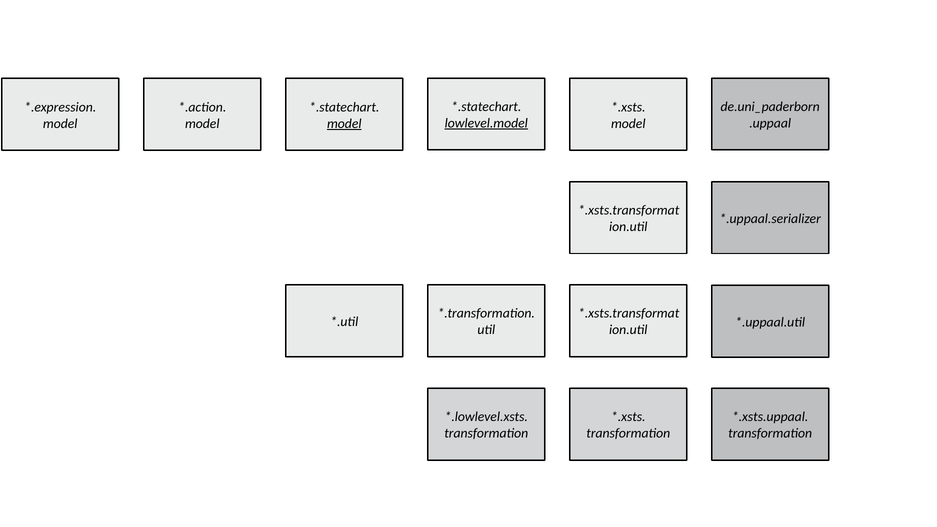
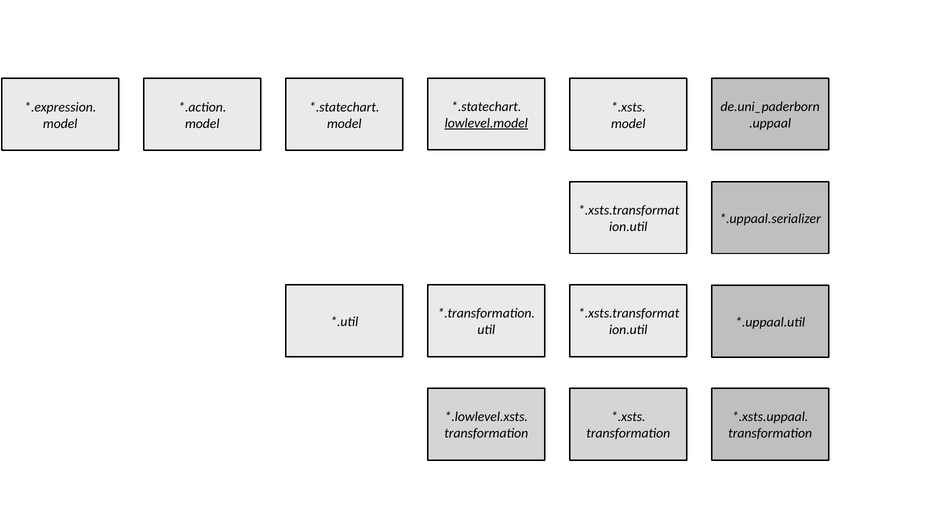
model underline: present -> none (344, 124)
